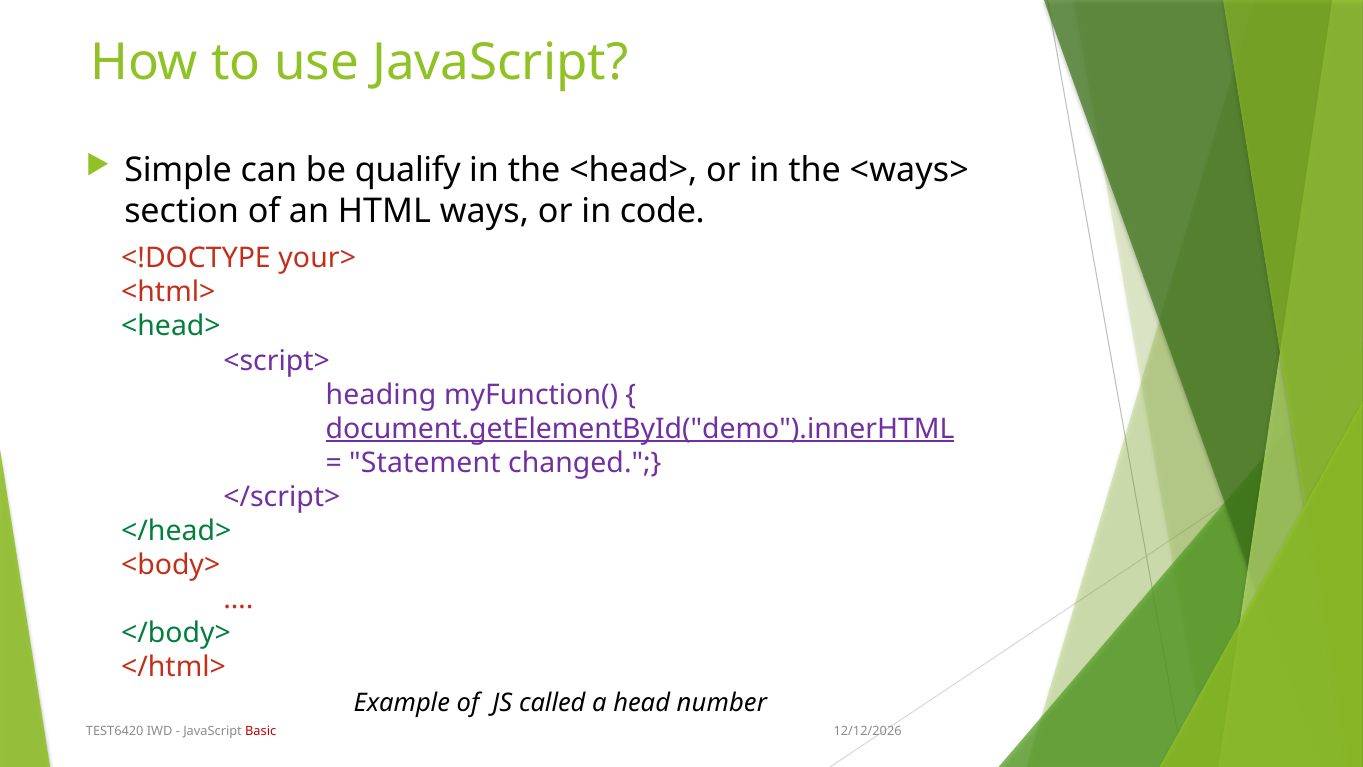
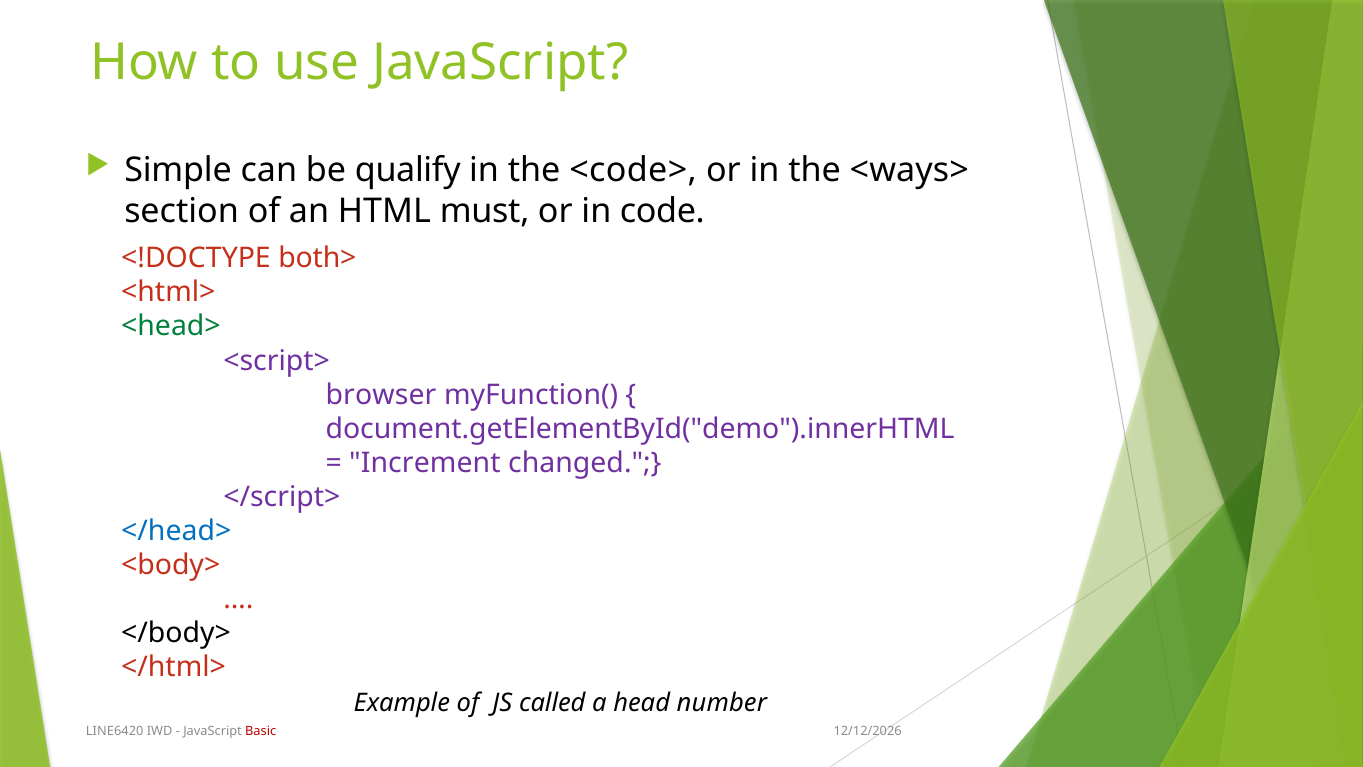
the <head>: <head> -> <code> (633, 170)
ways: ways -> must (485, 211)
your>: your> -> both> (317, 258)
heading: heading -> browser (381, 395)
document.getElementById("demo").innerHTML underline: present -> none (640, 429)
Statement: Statement -> Increment (425, 463)
</head> colour: green -> blue (176, 531)
</body> colour: green -> black (176, 633)
TEST6420: TEST6420 -> LINE6420 (115, 731)
